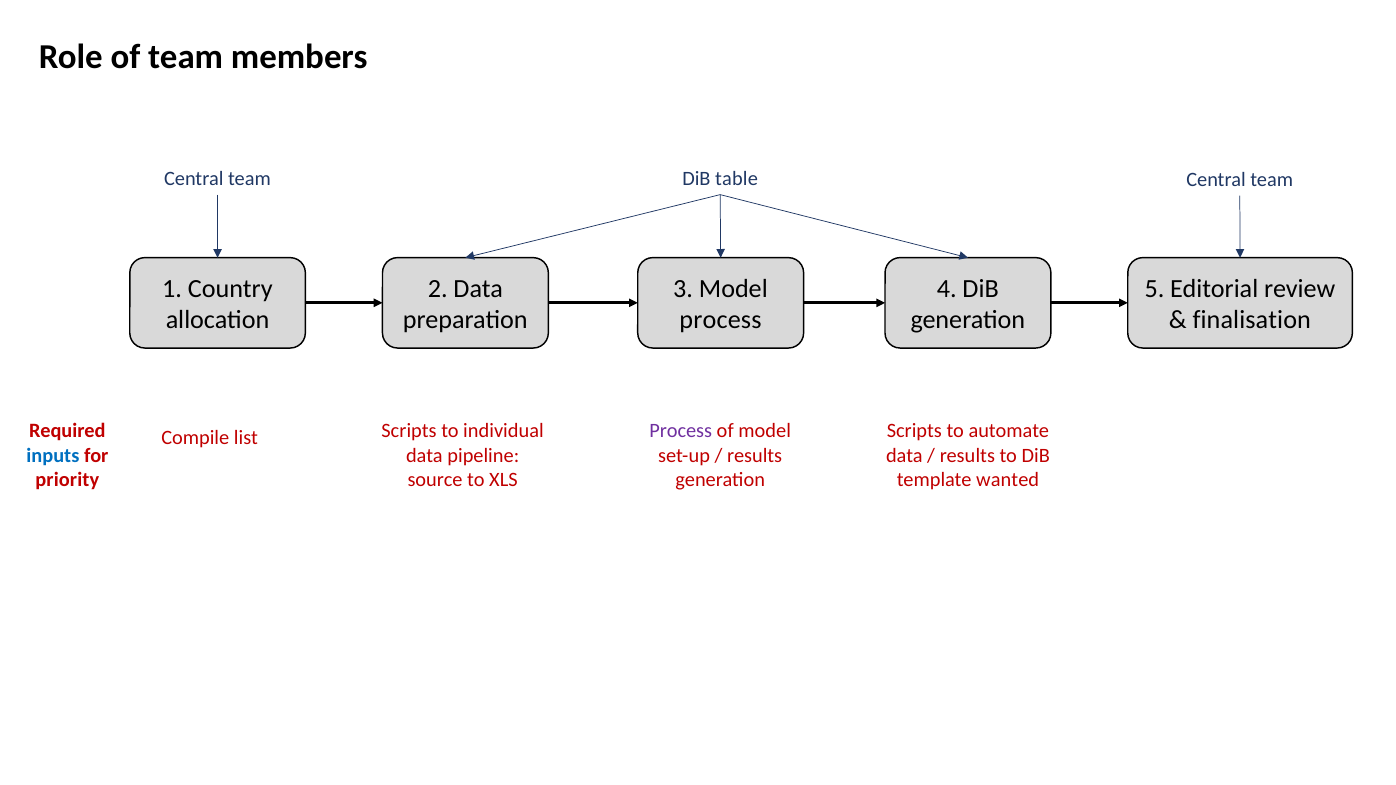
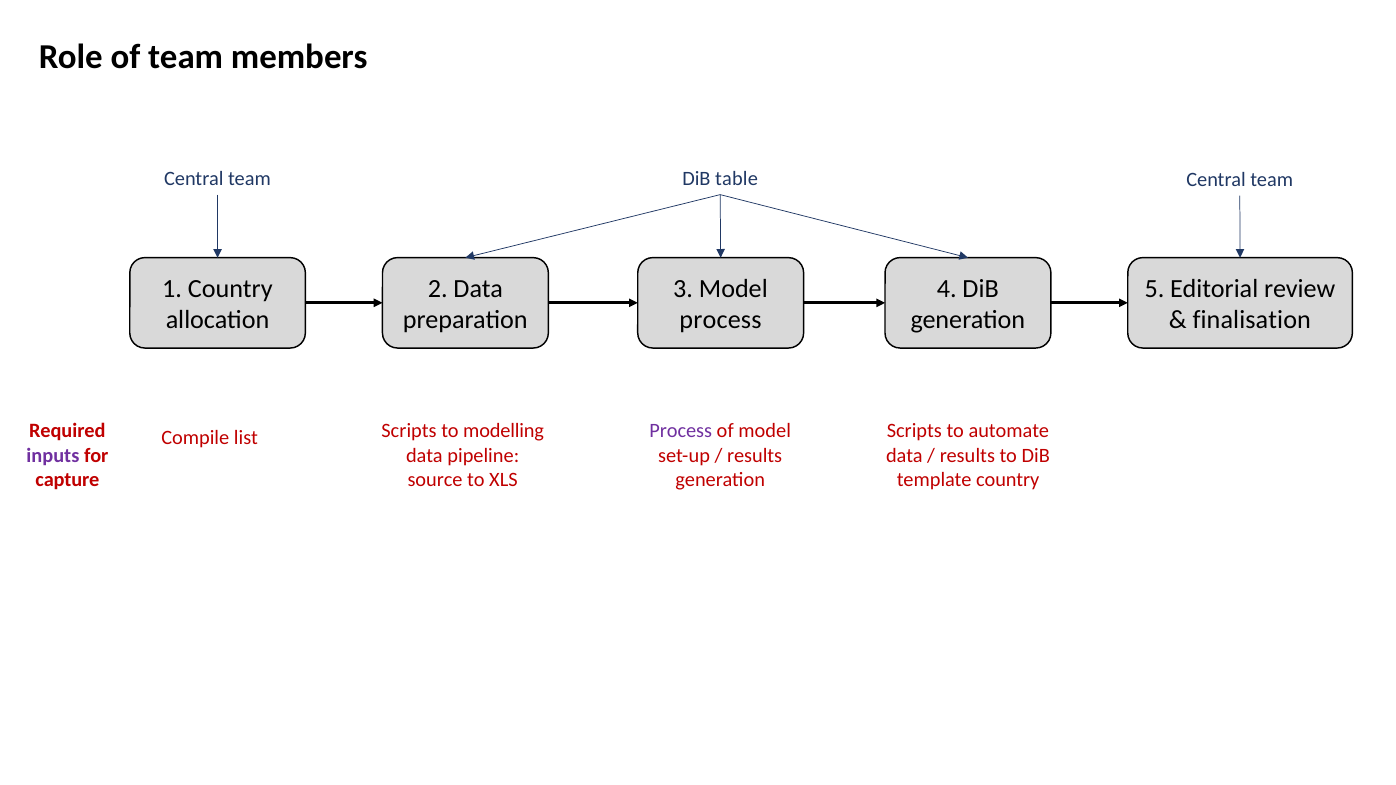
individual: individual -> modelling (504, 431)
inputs colour: blue -> purple (53, 455)
priority: priority -> capture (67, 480)
template wanted: wanted -> country (1008, 480)
